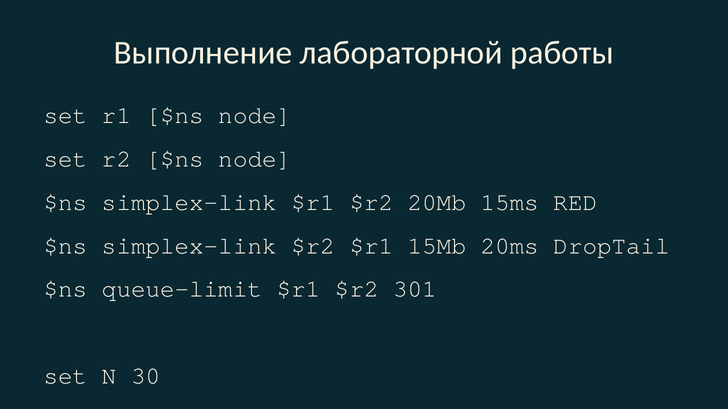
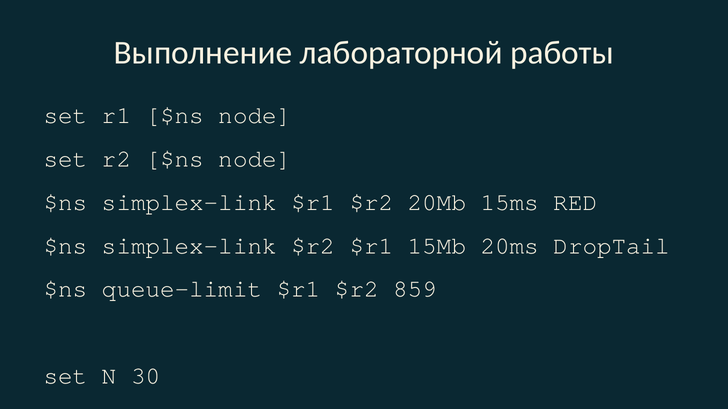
301: 301 -> 859 (415, 289)
